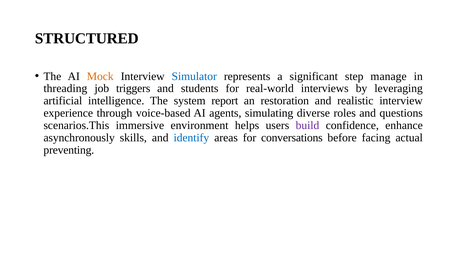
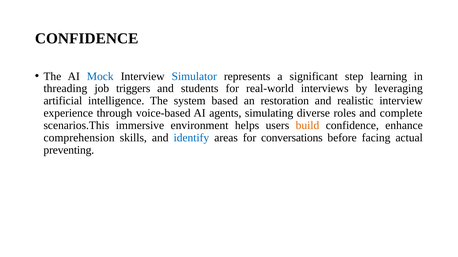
STRUCTURED: STRUCTURED -> CONFIDENCE (87, 39)
Mock colour: orange -> blue (100, 76)
manage: manage -> learning (389, 76)
report: report -> based (225, 101)
questions: questions -> complete (401, 113)
build colour: purple -> orange (307, 126)
asynchronously: asynchronously -> comprehension (79, 138)
